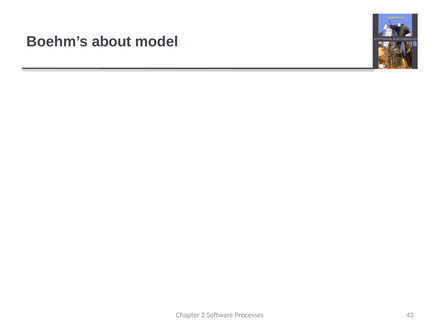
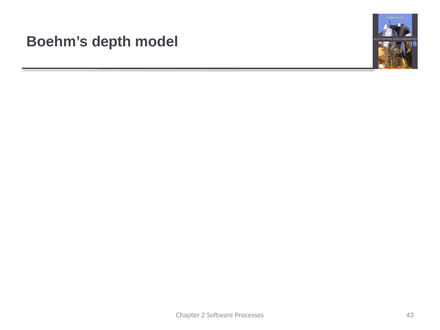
about: about -> depth (111, 42)
